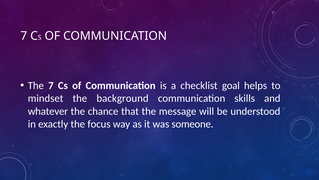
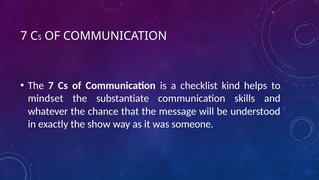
goal: goal -> kind (231, 85)
background: background -> substantiate (123, 98)
focus: focus -> show (99, 124)
